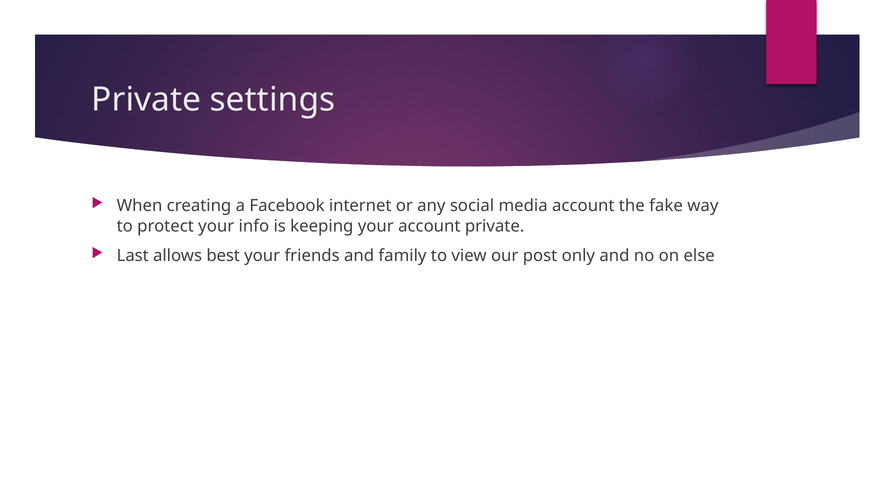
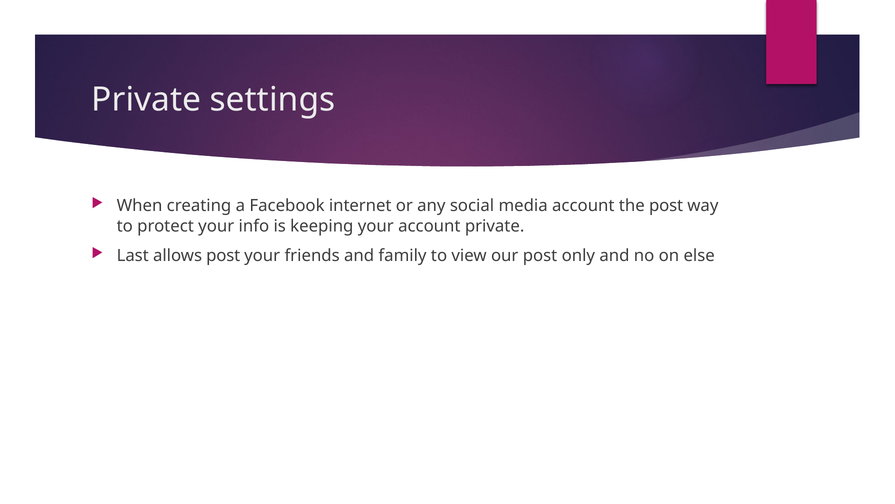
the fake: fake -> post (666, 206)
allows best: best -> post (223, 255)
